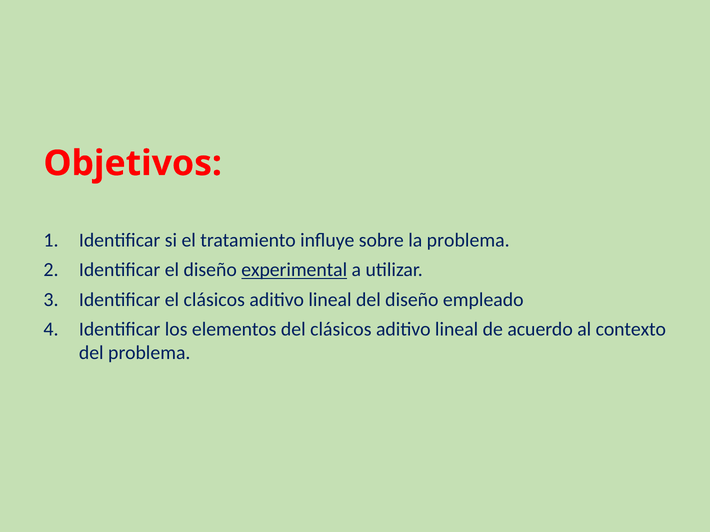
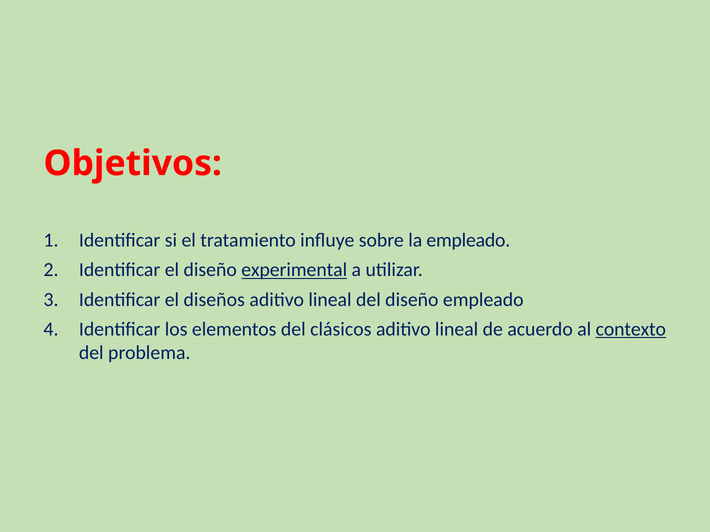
la problema: problema -> empleado (468, 241)
el clásicos: clásicos -> diseños (214, 300)
contexto underline: none -> present (631, 329)
